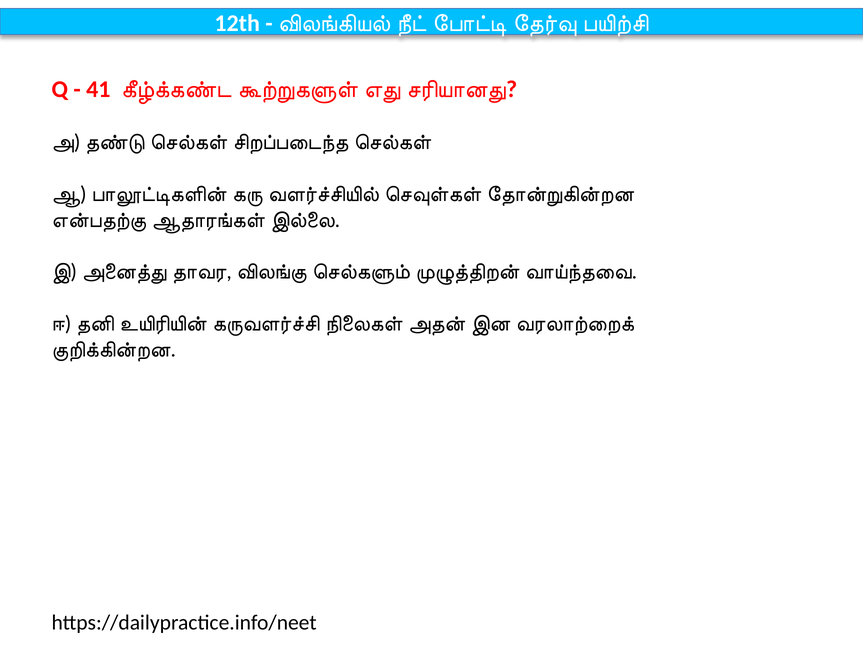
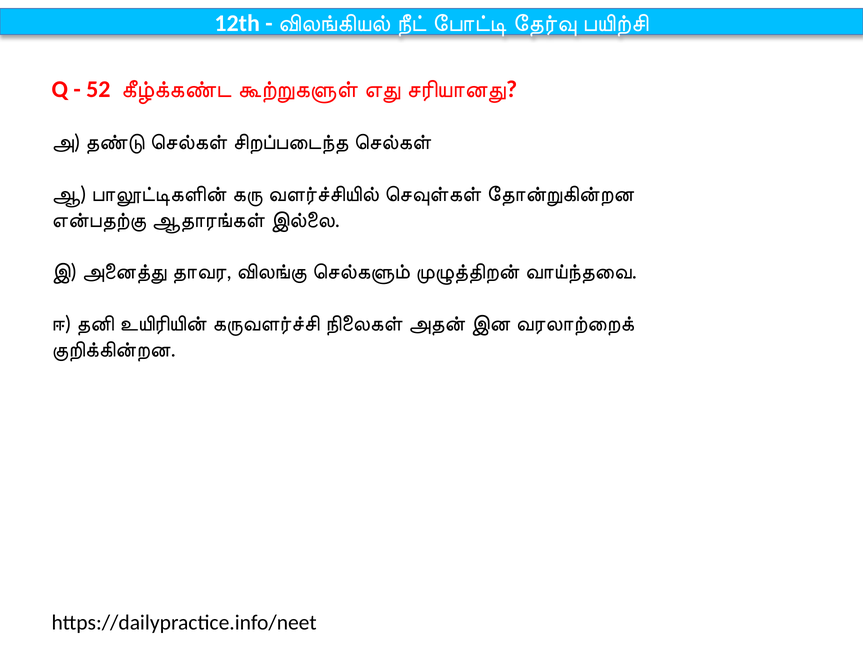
41: 41 -> 52 (98, 89)
